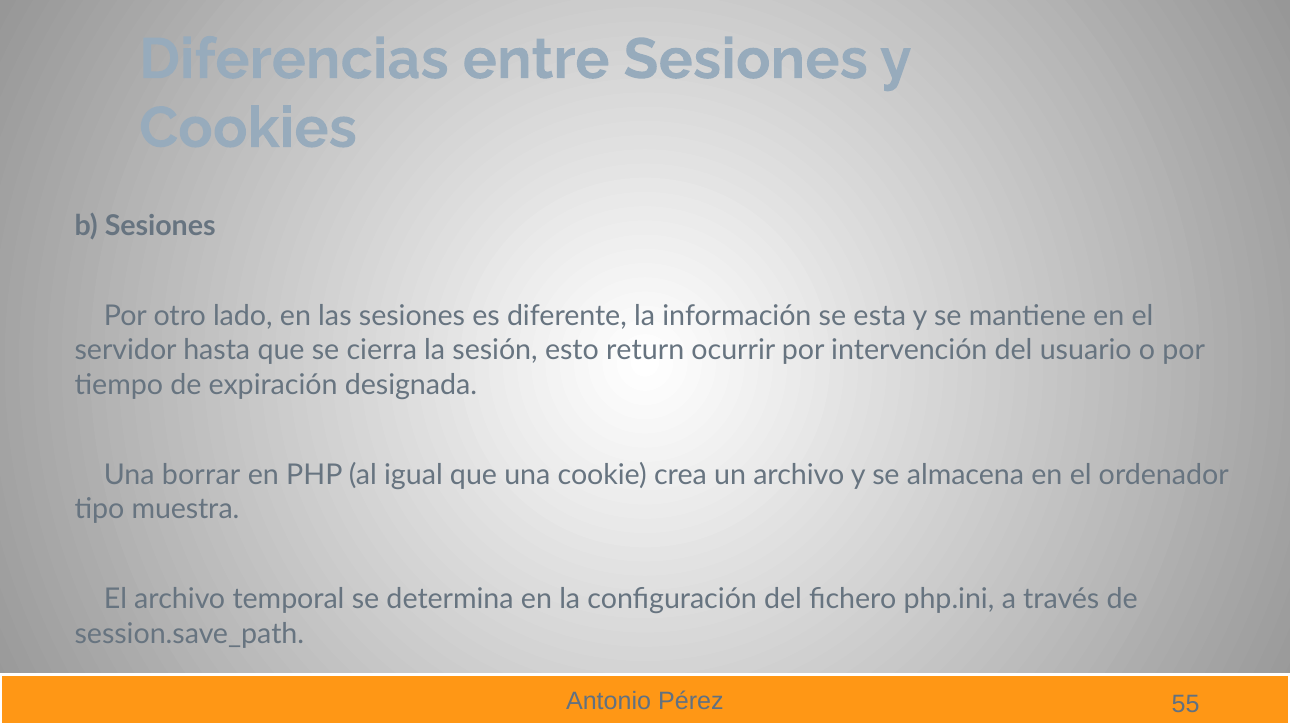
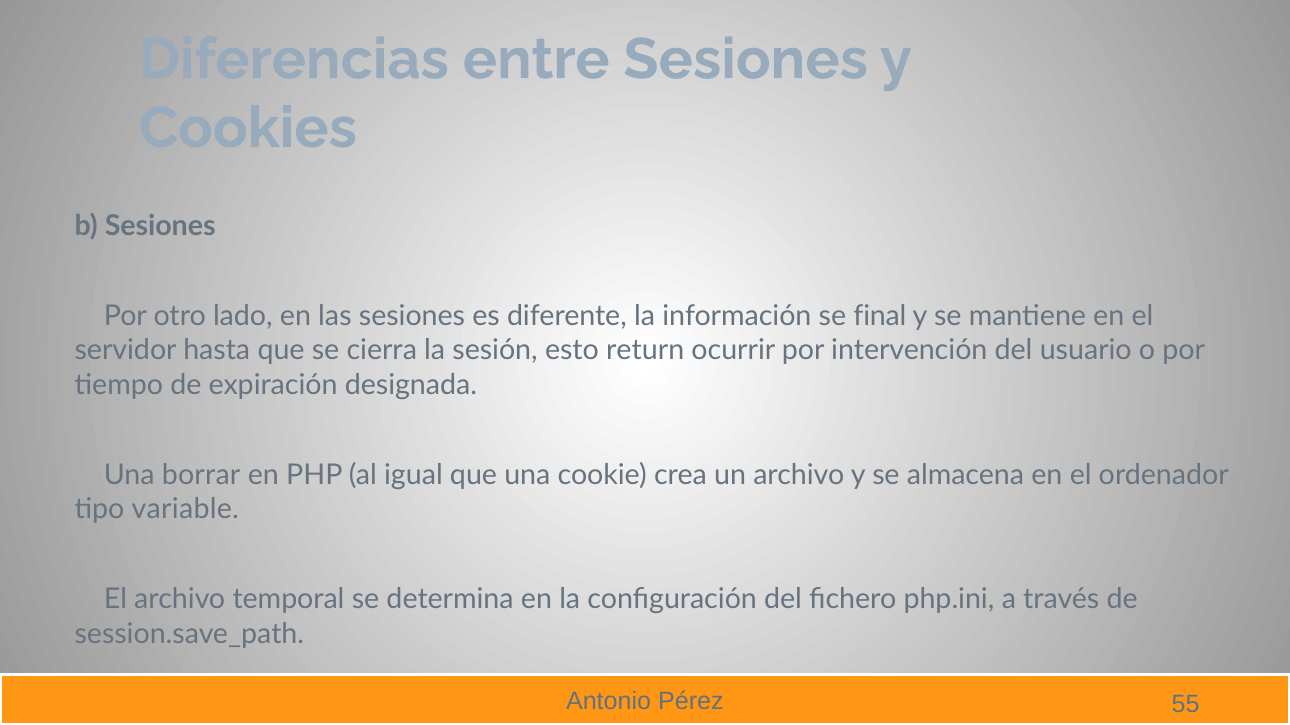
esta: esta -> final (880, 316)
muestra: muestra -> variable (185, 510)
